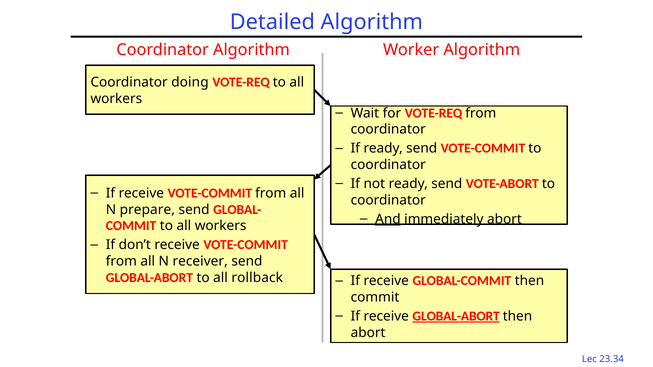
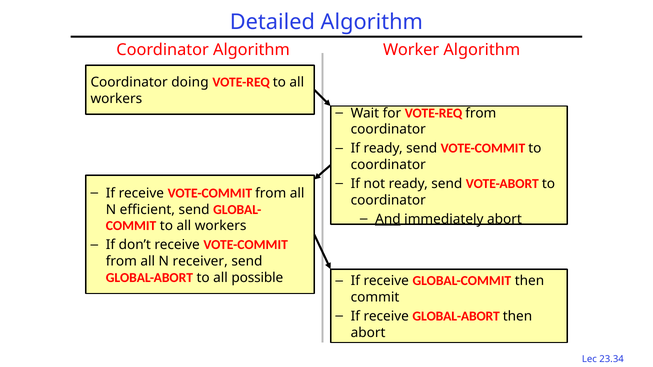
prepare: prepare -> efficient (147, 210)
rollback: rollback -> possible (257, 278)
GLOBAL-ABORT underline: present -> none (456, 317)
